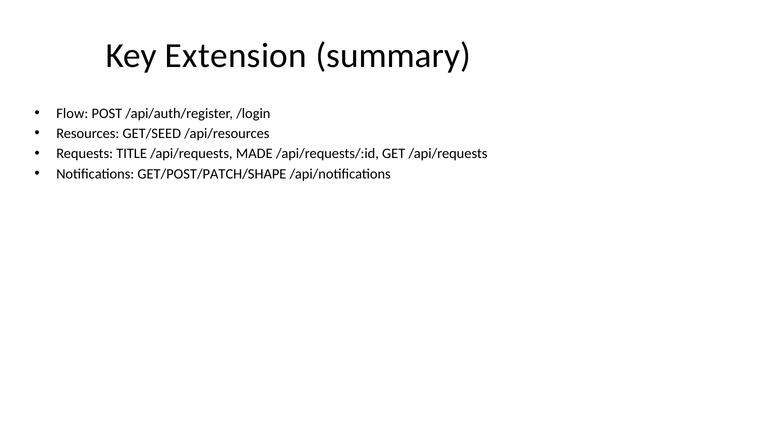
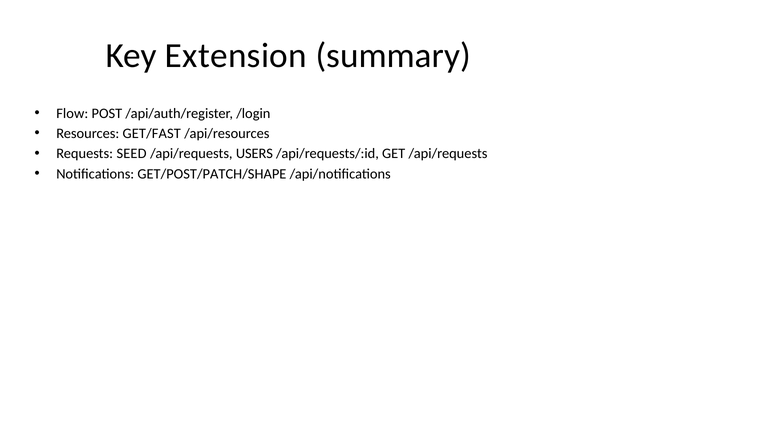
GET/SEED: GET/SEED -> GET/FAST (152, 134)
TITLE: TITLE -> SEED (132, 154)
MADE: MADE -> USERS (254, 154)
